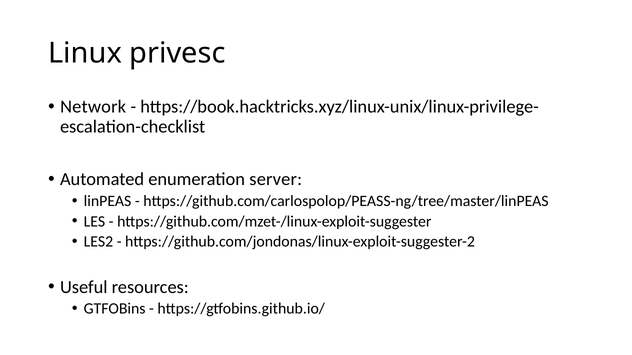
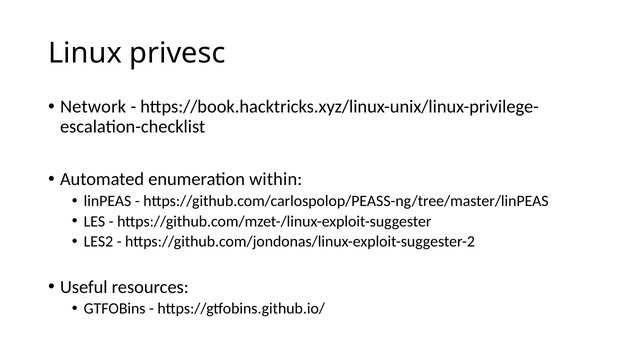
server: server -> within (276, 180)
